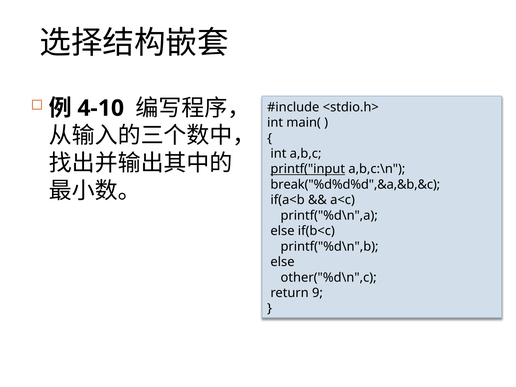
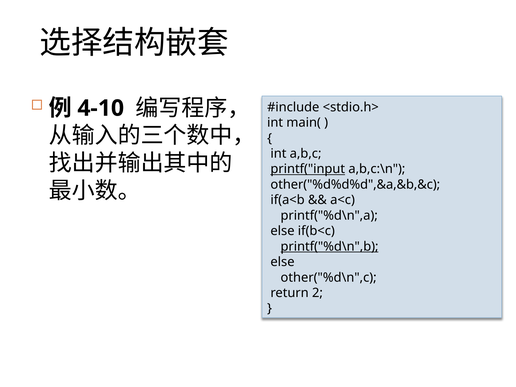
break("%d%d%d",&a,&b,&c: break("%d%d%d",&a,&b,&c -> other("%d%d%d",&a,&b,&c (355, 185)
printf("%d\n",b underline: none -> present (330, 246)
9: 9 -> 2 (317, 293)
